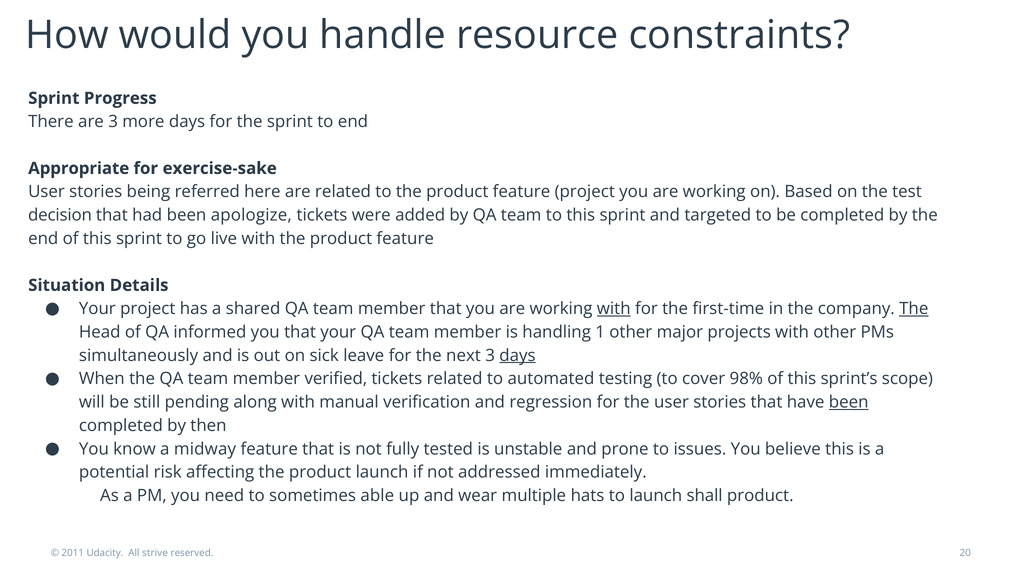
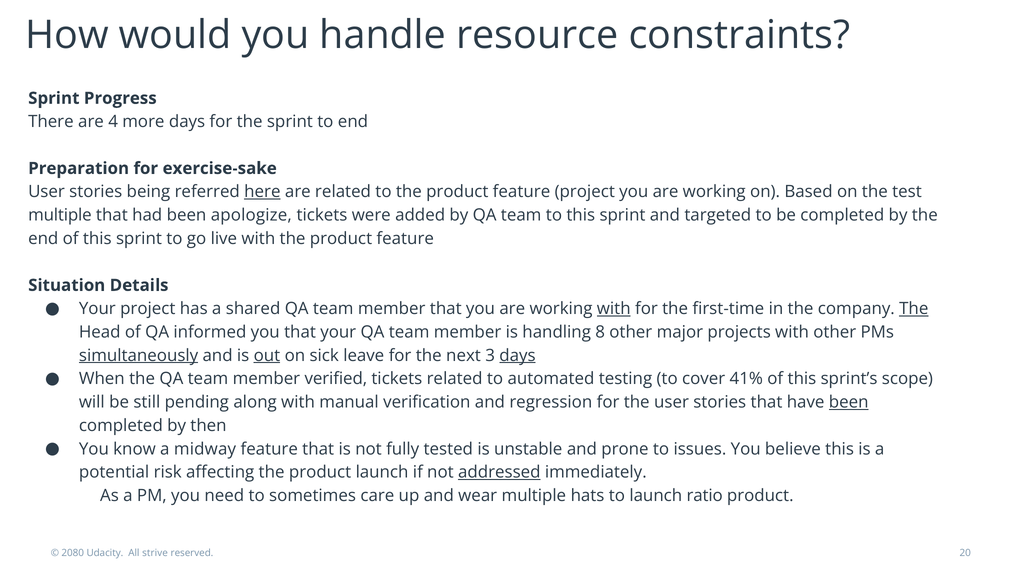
are 3: 3 -> 4 (113, 122)
Appropriate: Appropriate -> Preparation (79, 168)
here underline: none -> present (262, 192)
decision: decision -> multiple (60, 215)
1: 1 -> 8 (600, 332)
simultaneously underline: none -> present (139, 355)
out underline: none -> present (267, 355)
98%: 98% -> 41% (746, 378)
addressed underline: none -> present (499, 472)
able: able -> care (377, 495)
shall: shall -> ratio (705, 495)
2011: 2011 -> 2080 (73, 553)
